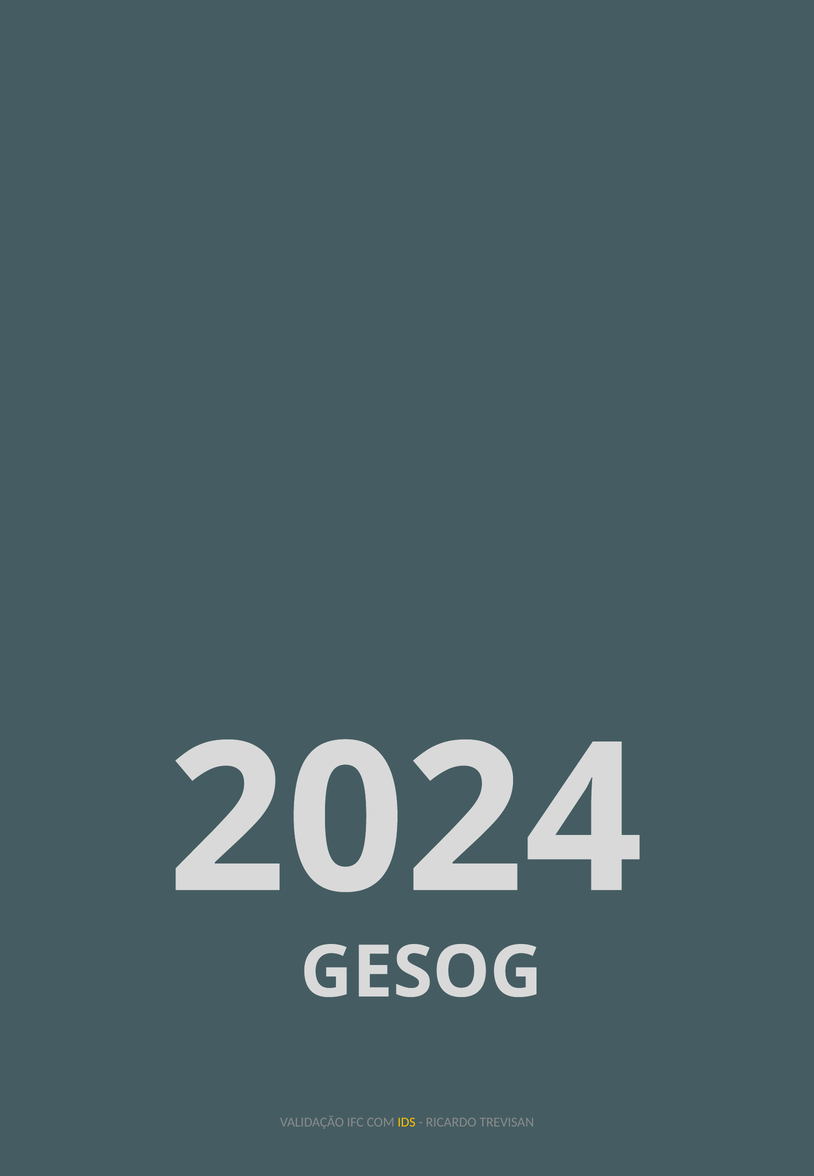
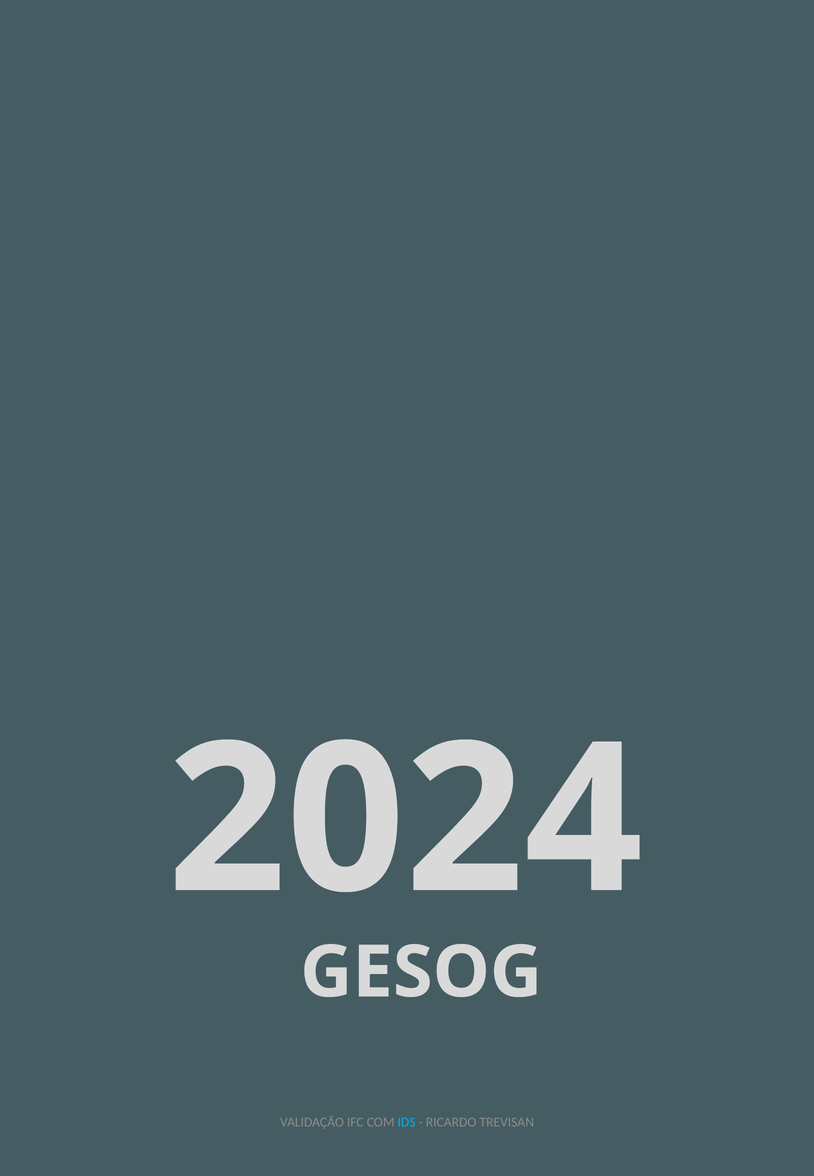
IDS colour: yellow -> light blue (407, 1122)
